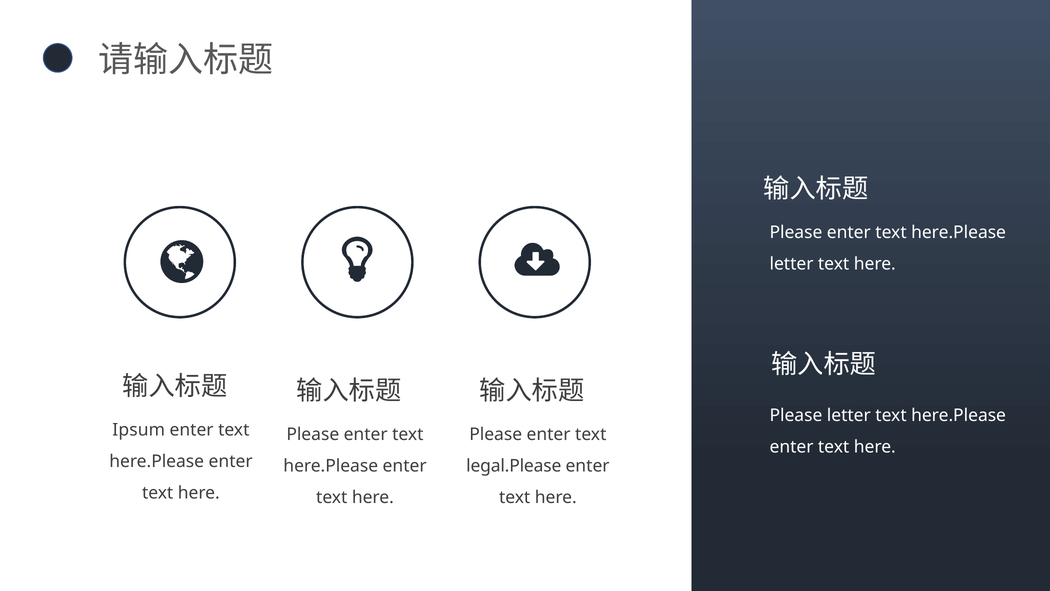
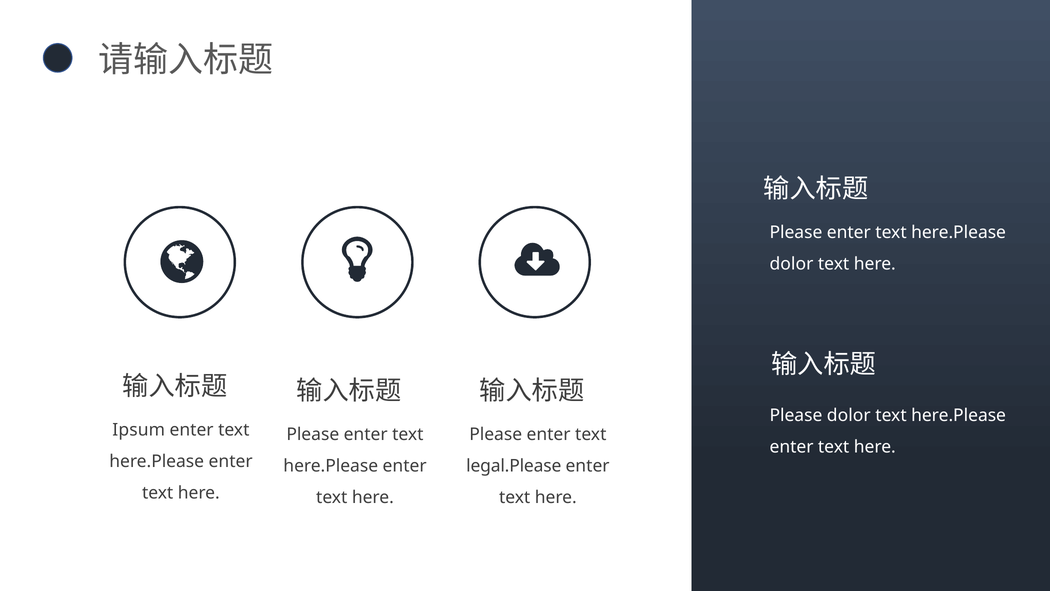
letter: letter -> dolor (791, 264)
Please letter: letter -> dolor (849, 415)
